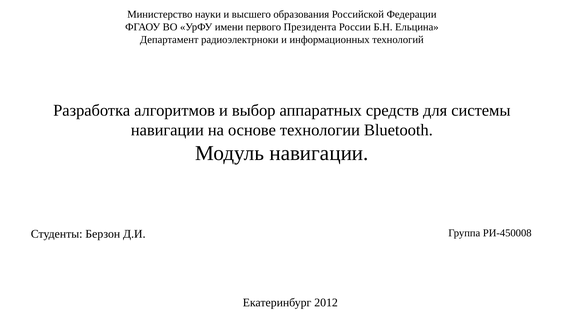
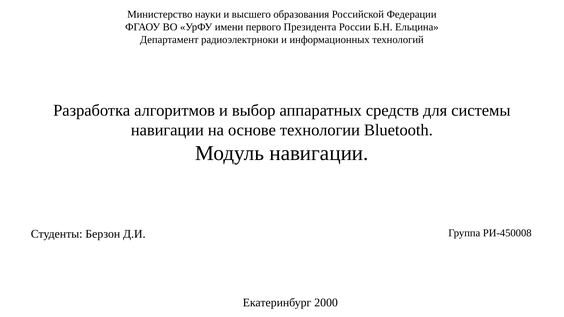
2012: 2012 -> 2000 (326, 303)
